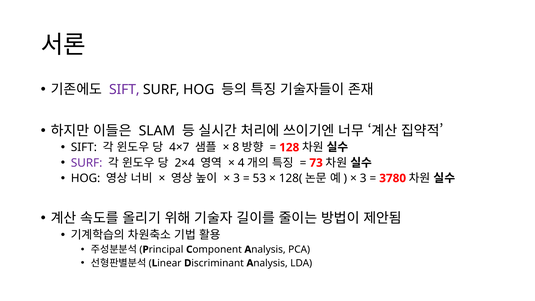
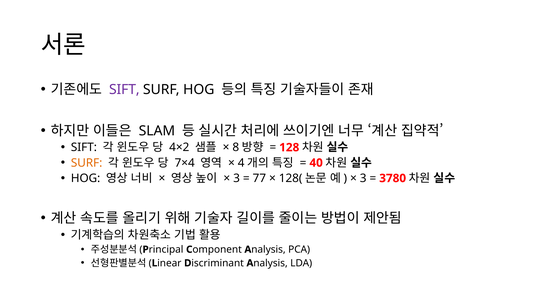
4×7: 4×7 -> 4×2 (179, 147)
SURF colour: purple -> orange (87, 163)
2×4: 2×4 -> 7×4 (185, 163)
73: 73 -> 40 (316, 163)
53: 53 -> 77 (259, 178)
